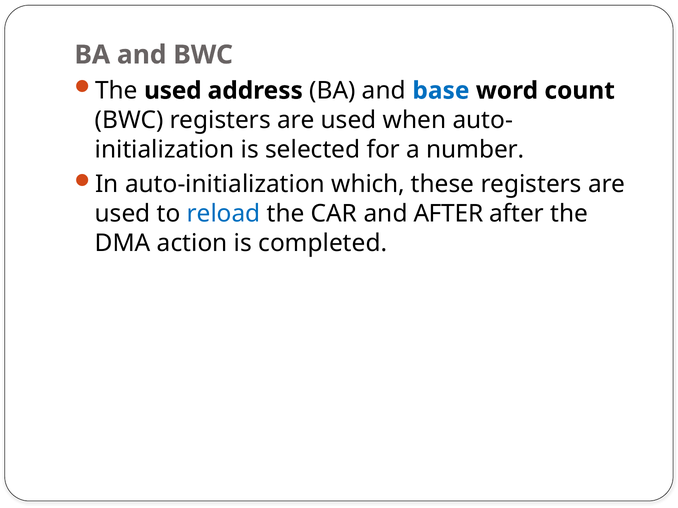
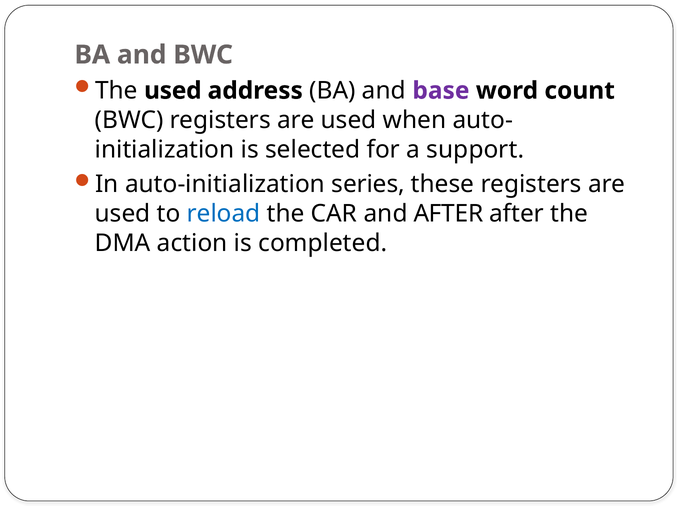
base colour: blue -> purple (441, 91)
number: number -> support (475, 150)
which: which -> series (368, 185)
